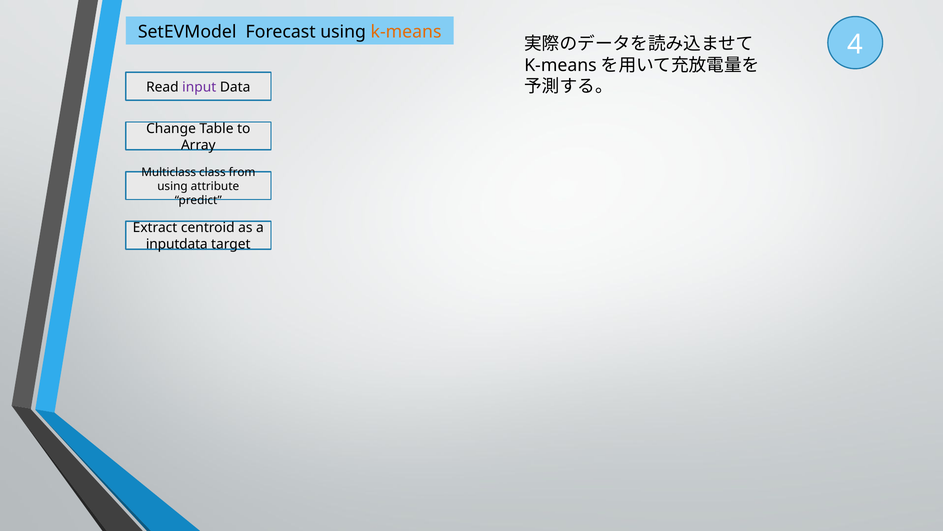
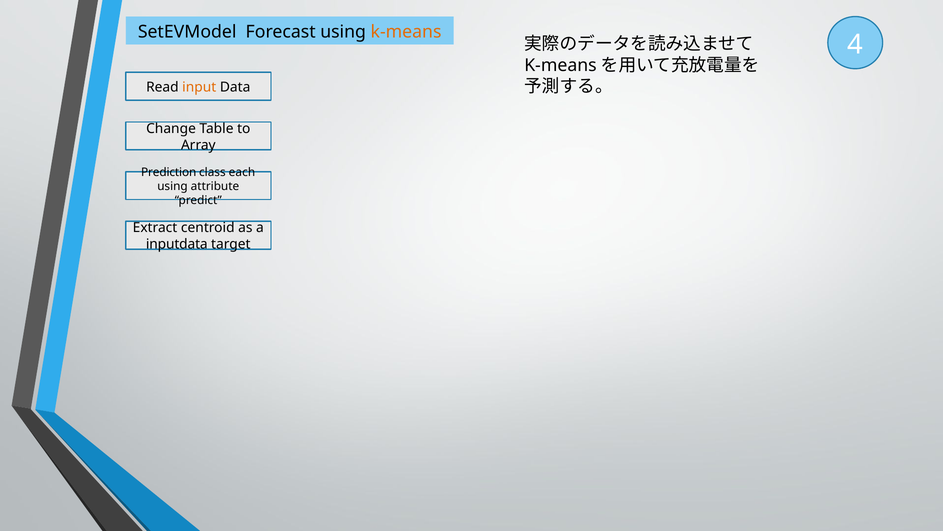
input colour: purple -> orange (199, 87)
Multiclass: Multiclass -> Prediction (169, 172)
from: from -> each (242, 172)
